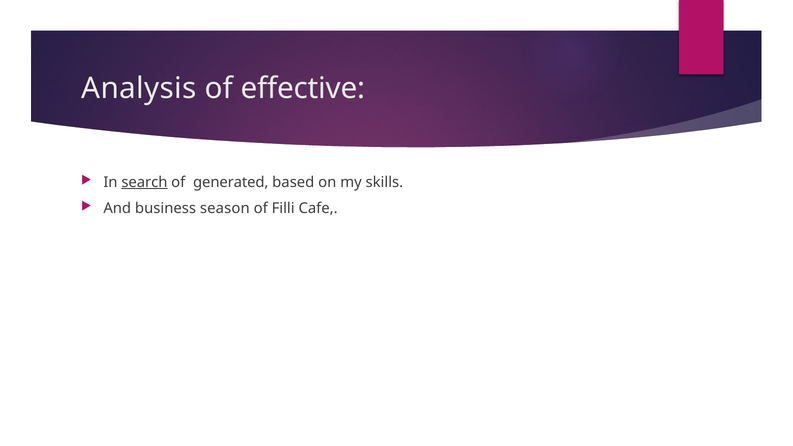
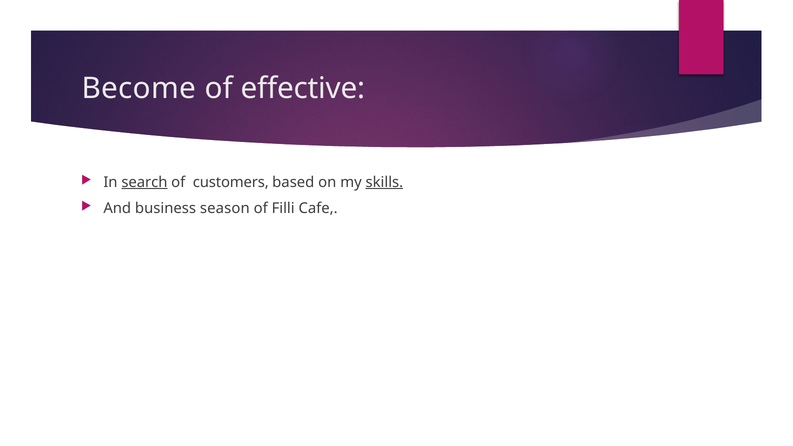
Analysis: Analysis -> Become (139, 88)
generated: generated -> customers (231, 182)
skills underline: none -> present (384, 182)
